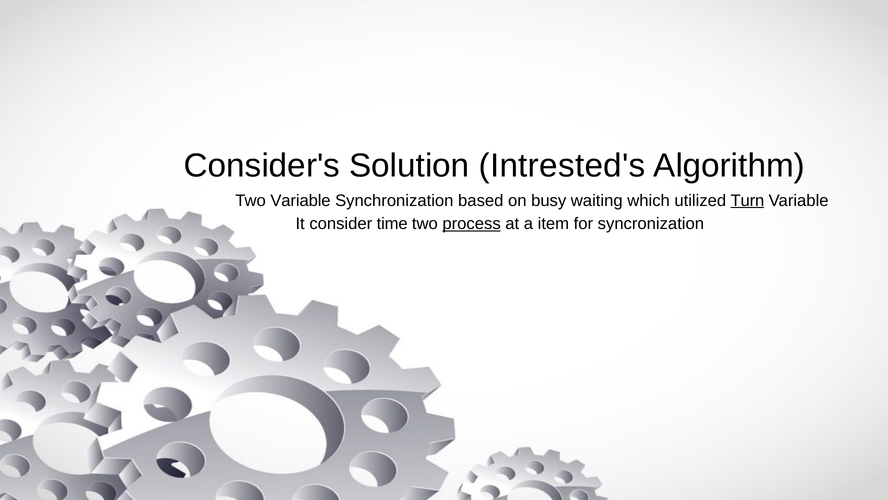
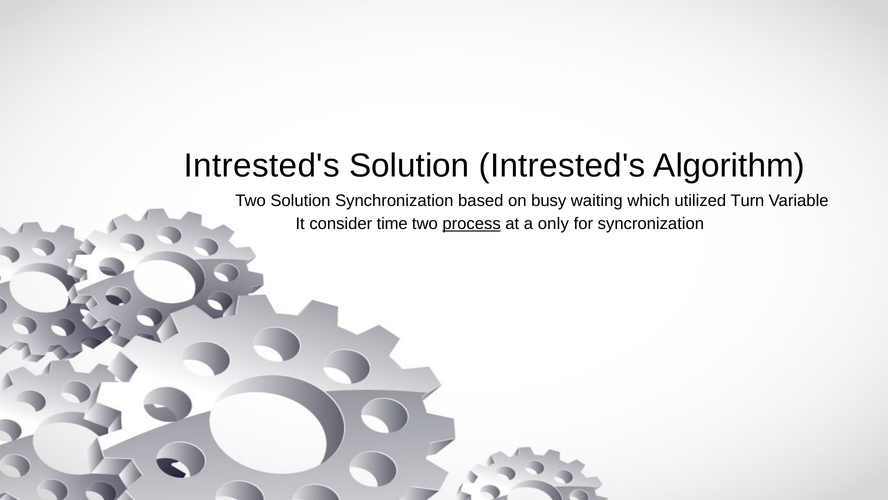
Consider's: Consider's -> Intrested's (262, 166)
Two Variable: Variable -> Solution (300, 200)
Turn underline: present -> none (747, 200)
item: item -> only (553, 224)
